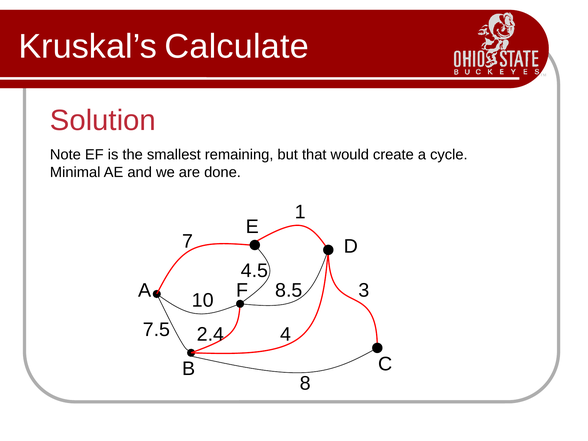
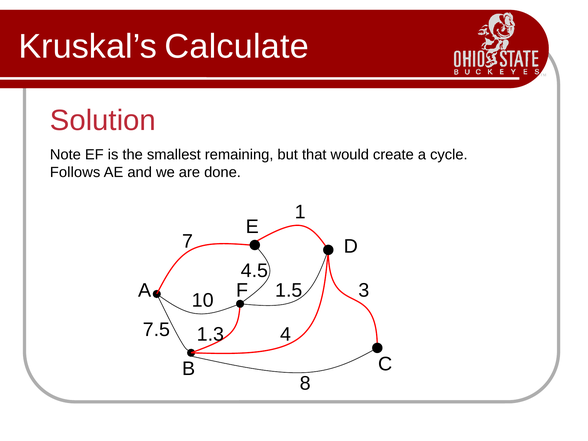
Minimal: Minimal -> Follows (75, 172)
8.5: 8.5 -> 1.5 (289, 290)
2.4: 2.4 -> 1.3 (210, 335)
